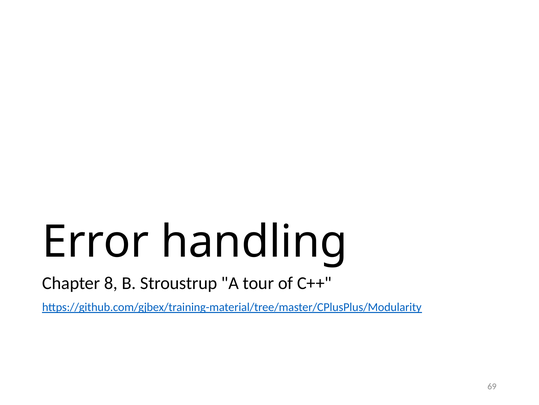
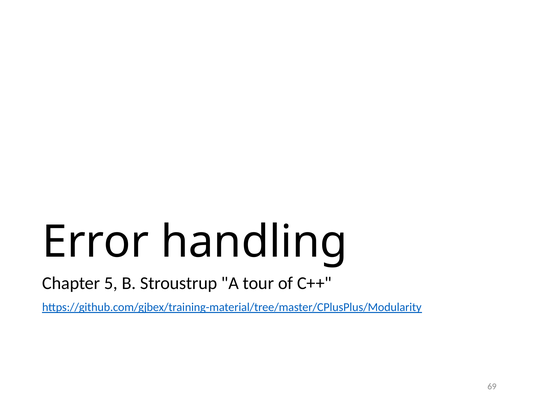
8: 8 -> 5 (111, 283)
